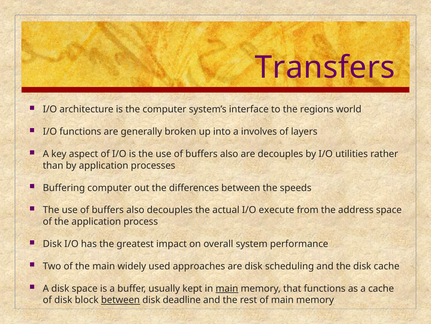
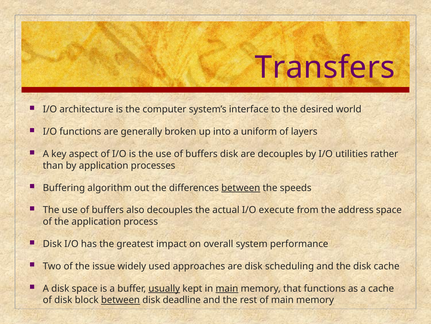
regions: regions -> desired (317, 109)
involves: involves -> uniform (259, 131)
also: also -> disk (229, 154)
Buffering computer: computer -> algorithm (110, 187)
between underline: none -> present (241, 187)
the main: main -> issue (104, 266)
usually underline: none -> present (164, 288)
